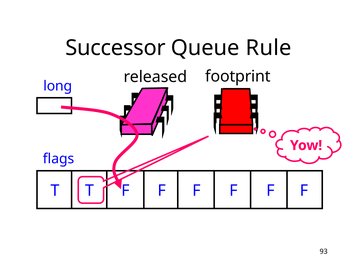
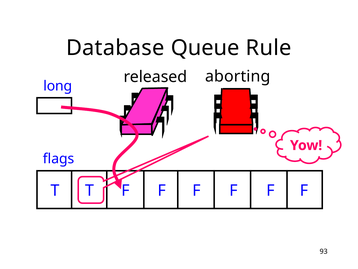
Successor: Successor -> Database (115, 48)
footprint: footprint -> aborting (238, 76)
